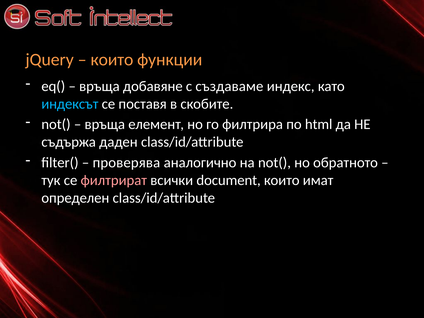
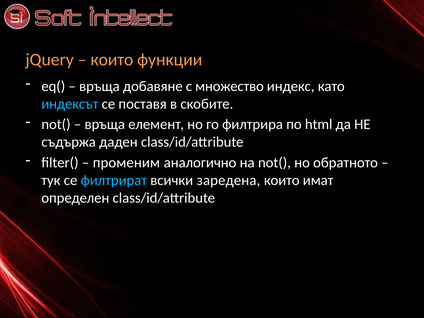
създаваме: създаваме -> множество (230, 86)
проверява: проверява -> променим (126, 163)
филтрират colour: pink -> light blue (114, 180)
document: document -> заредена (228, 180)
